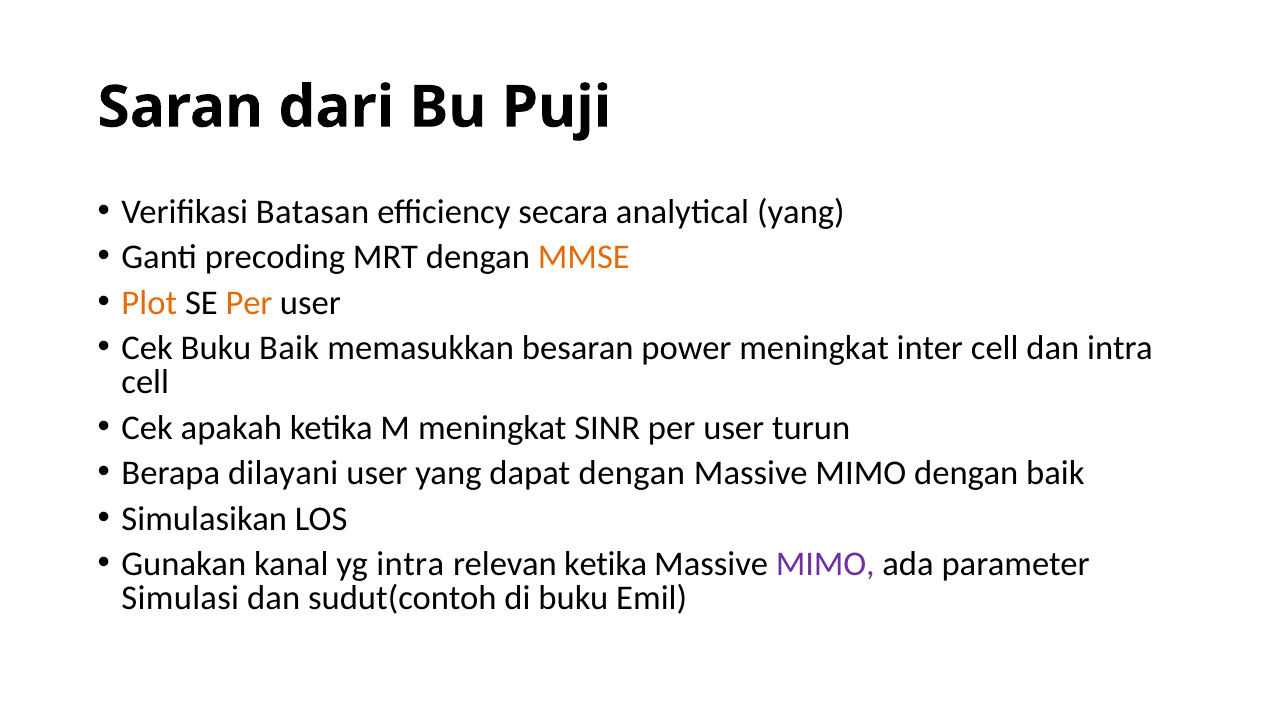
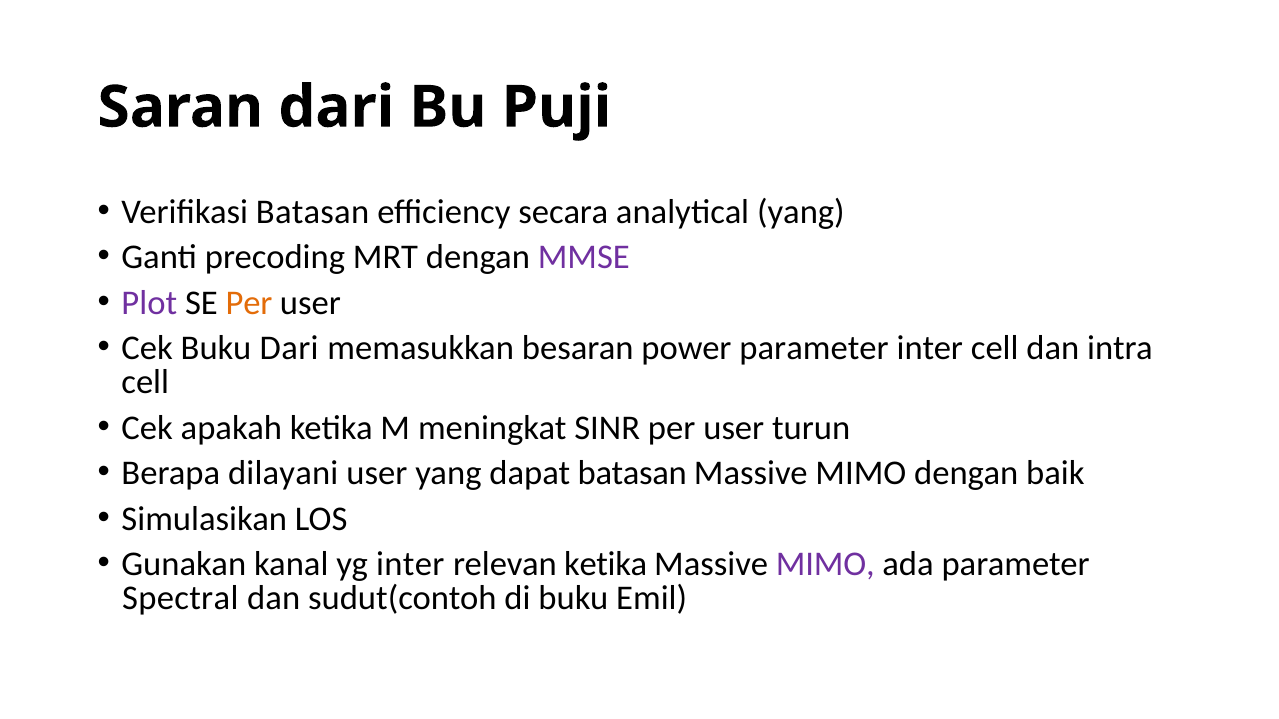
MMSE colour: orange -> purple (584, 257)
Plot colour: orange -> purple (149, 303)
Buku Baik: Baik -> Dari (289, 349)
power meningkat: meningkat -> parameter (814, 349)
dapat dengan: dengan -> batasan (632, 474)
yg intra: intra -> inter (410, 565)
Simulasi: Simulasi -> Spectral (180, 598)
